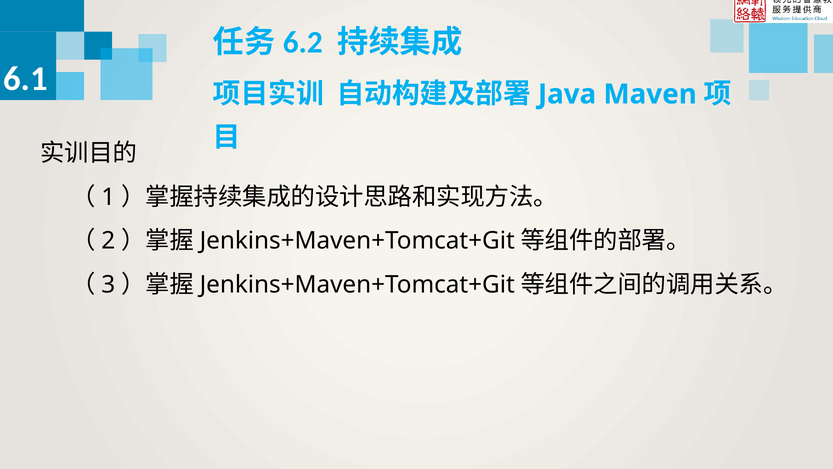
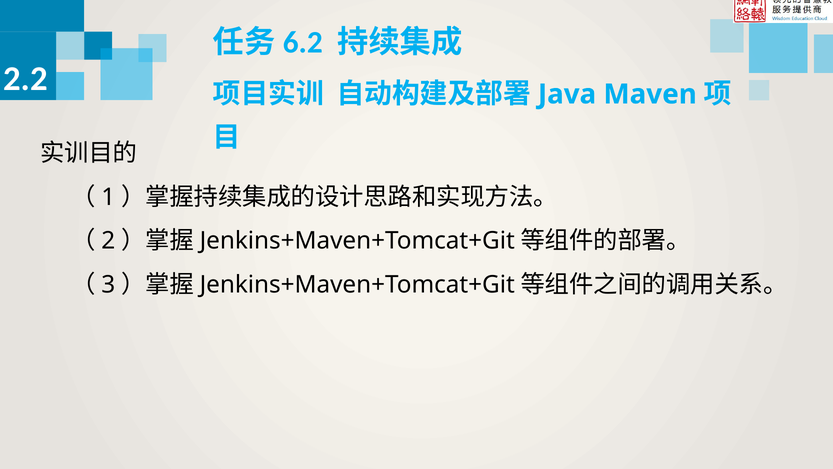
6.1: 6.1 -> 2.2 (26, 79)
